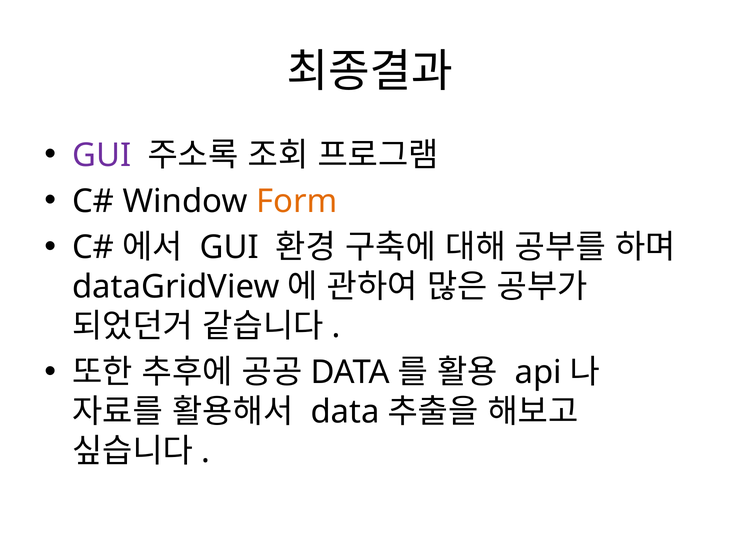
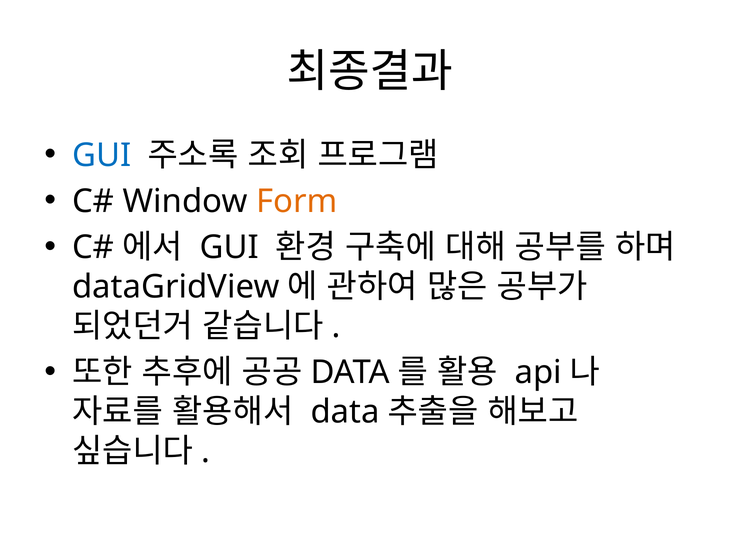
GUI colour: purple -> blue (102, 155)
